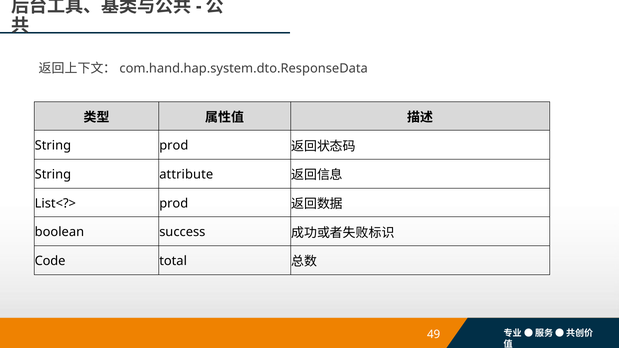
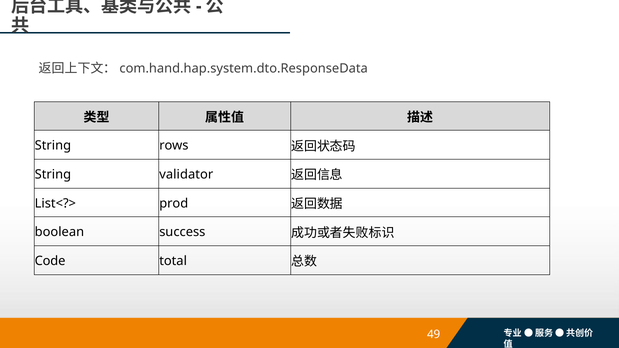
String prod: prod -> rows (174, 146)
attribute: attribute -> validator (186, 175)
